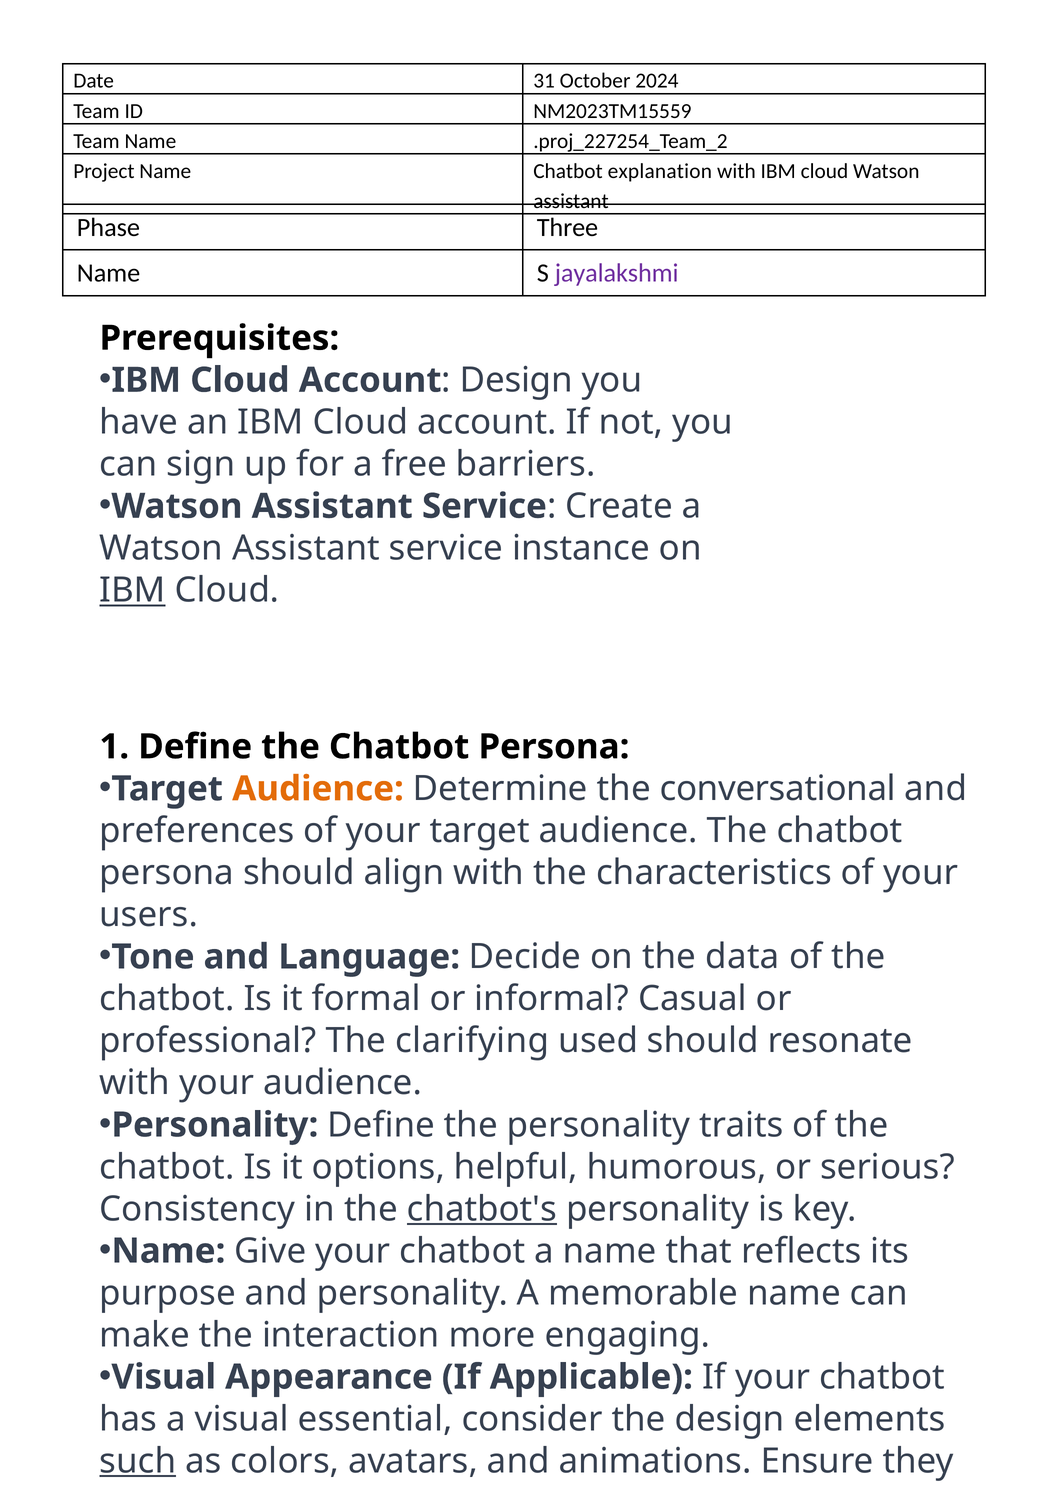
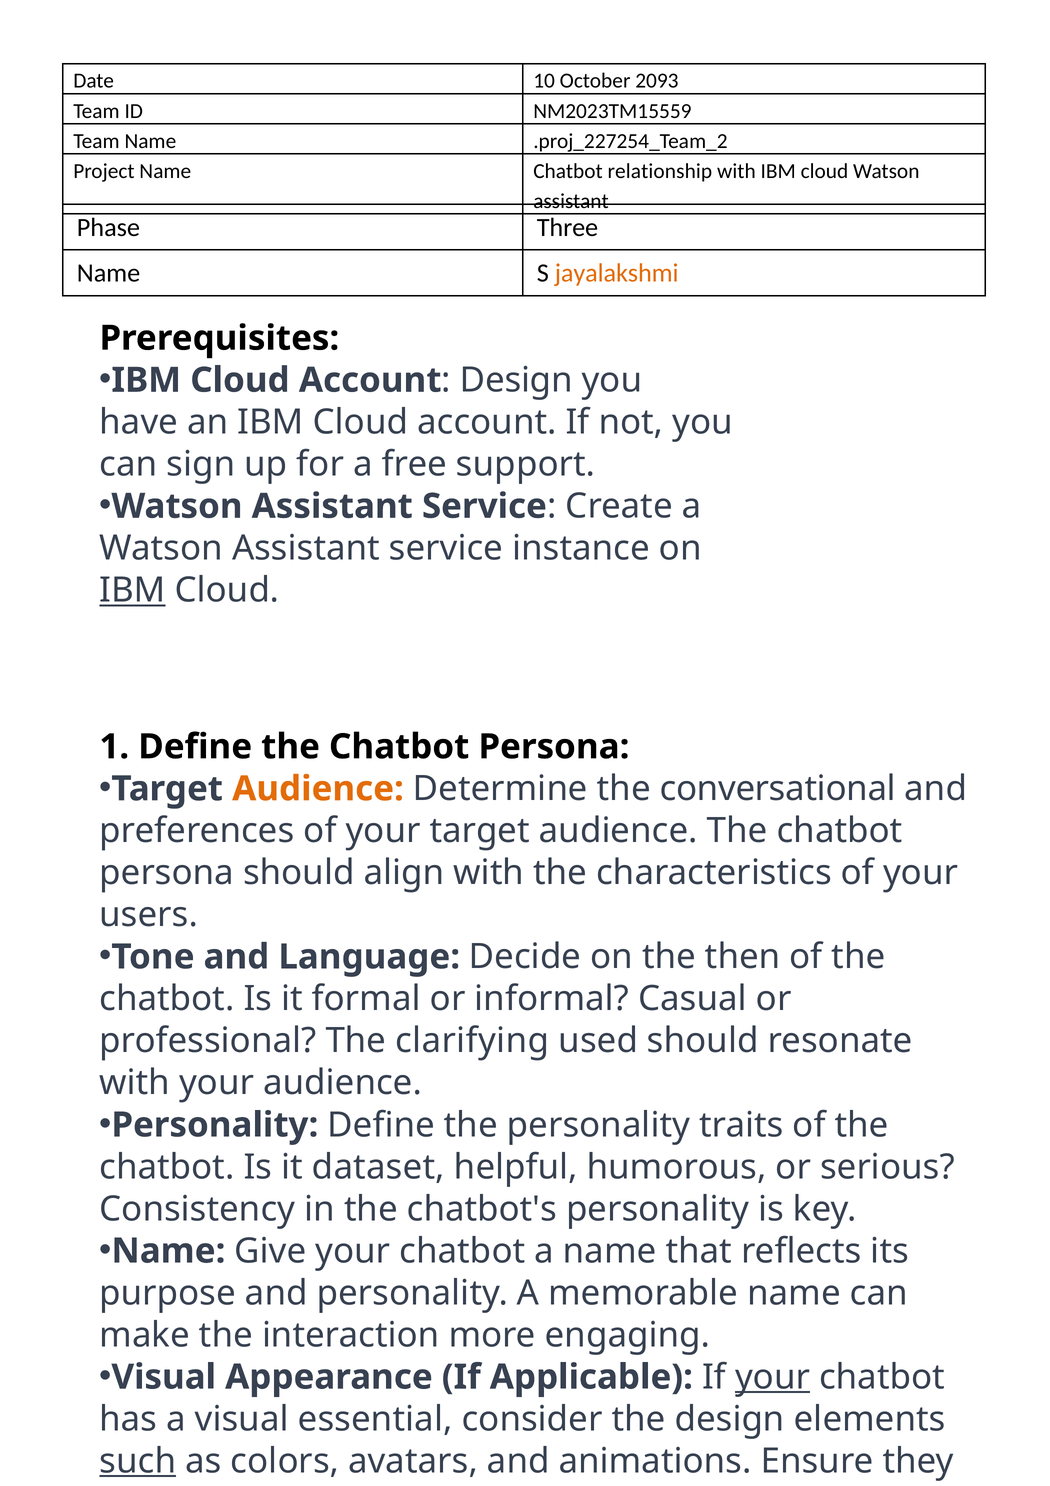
31: 31 -> 10 (544, 81)
2024: 2024 -> 2093 (657, 81)
explanation: explanation -> relationship (660, 171)
jayalakshmi colour: purple -> orange (617, 273)
barriers: barriers -> support (526, 464)
data: data -> then (743, 957)
options: options -> dataset (378, 1167)
chatbot's underline: present -> none (482, 1209)
your underline: none -> present (773, 1377)
